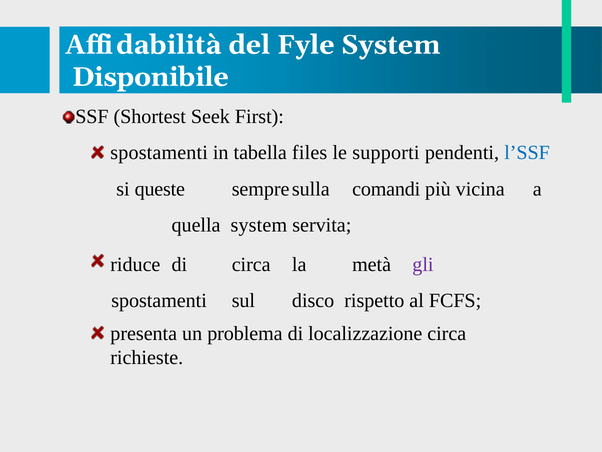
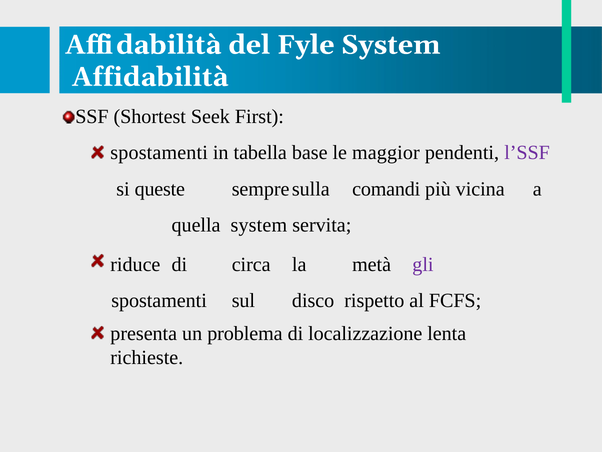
Disponibile: Disponibile -> Affidabilità (150, 77)
files: files -> base (310, 153)
supporti: supporti -> maggior (386, 153)
l’SSF colour: blue -> purple (527, 153)
localizzazione circa: circa -> lenta (447, 333)
